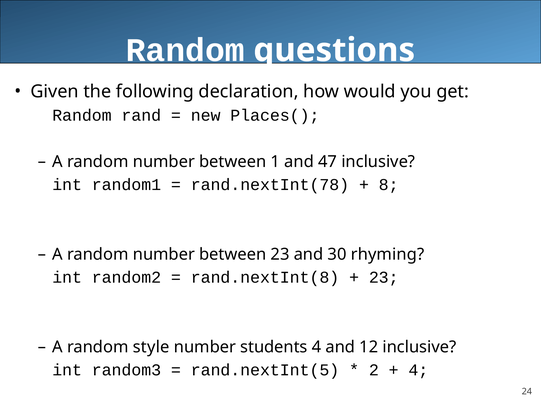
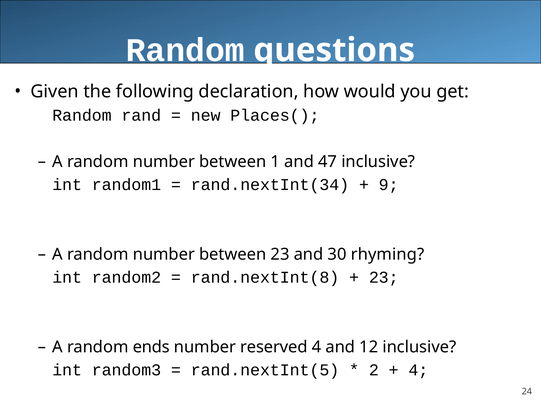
rand.nextInt(78: rand.nextInt(78 -> rand.nextInt(34 (270, 185)
8: 8 -> 9 (389, 185)
style: style -> ends (151, 347)
students: students -> reserved (274, 347)
